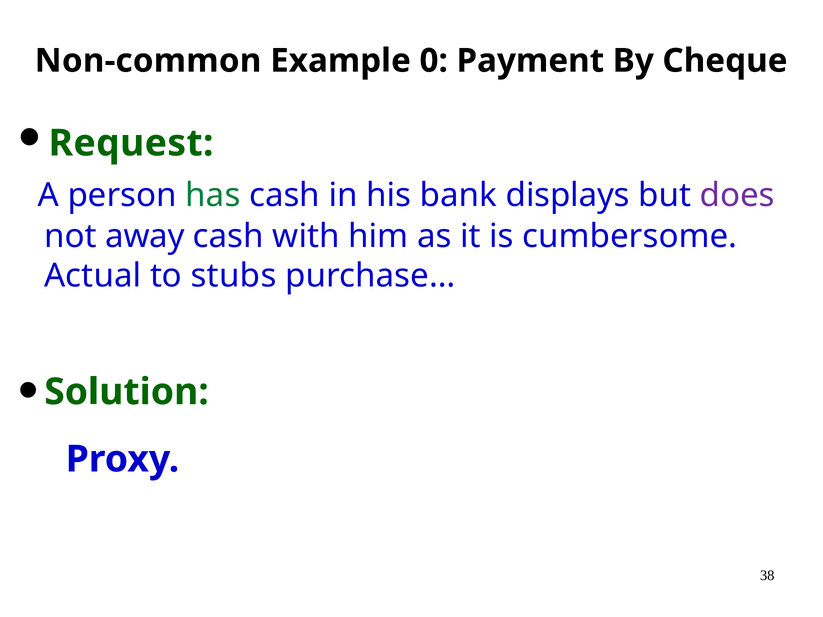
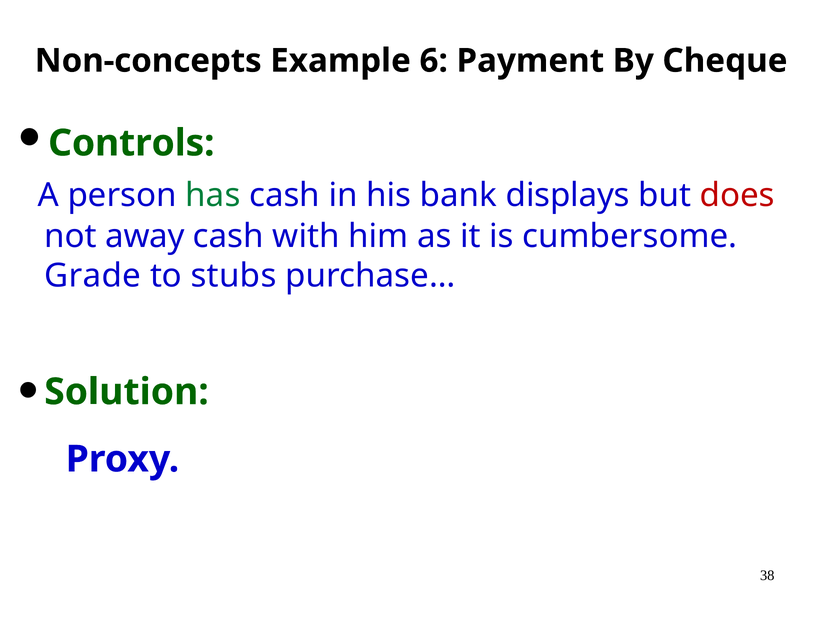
Non-common: Non-common -> Non-concepts (148, 61)
0: 0 -> 6 (434, 61)
Request: Request -> Controls (131, 143)
does colour: purple -> red (737, 196)
Actual: Actual -> Grade (93, 276)
